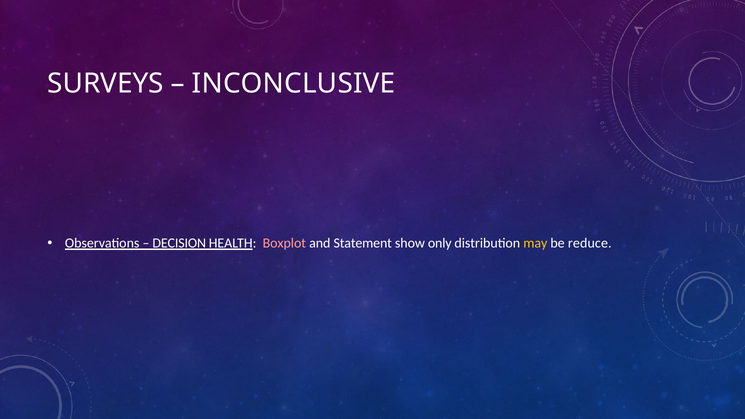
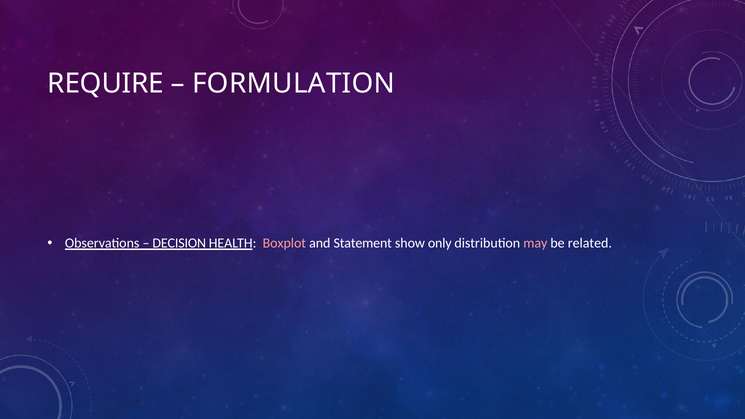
SURVEYS: SURVEYS -> REQUIRE (106, 84)
INCONCLUSIVE: INCONCLUSIVE -> FORMULATION (294, 84)
may colour: yellow -> pink (535, 243)
reduce: reduce -> related (590, 243)
